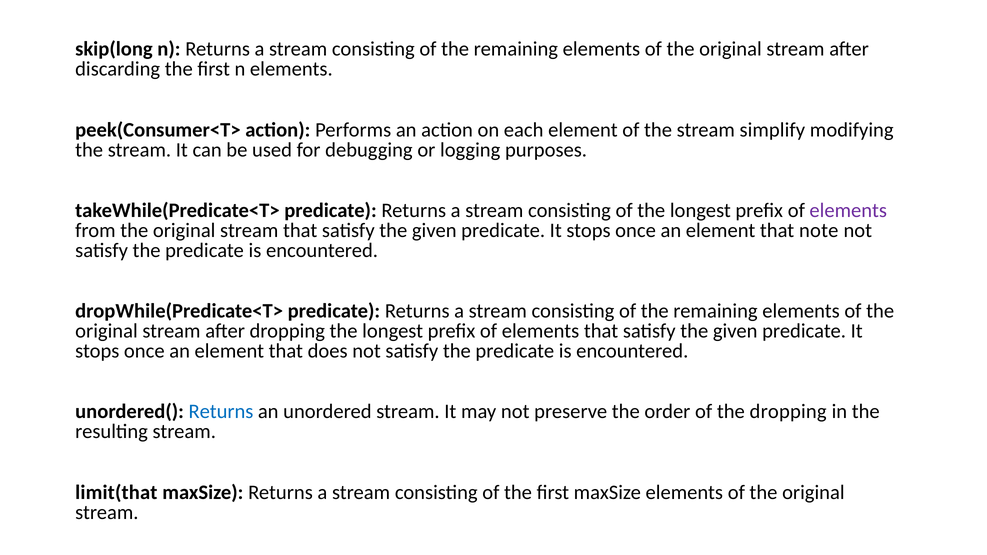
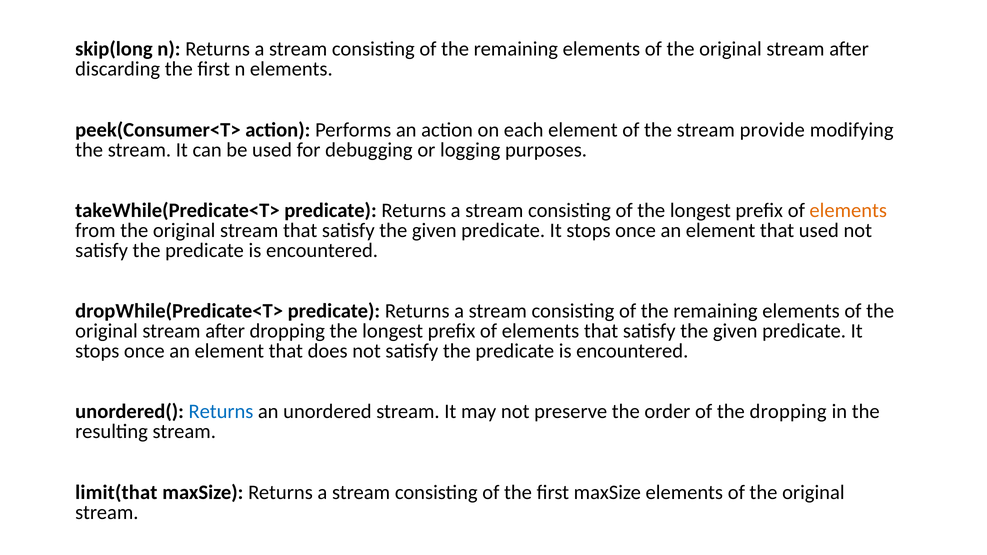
simplify: simplify -> provide (772, 130)
elements colour: purple -> orange (848, 211)
that note: note -> used (819, 230)
